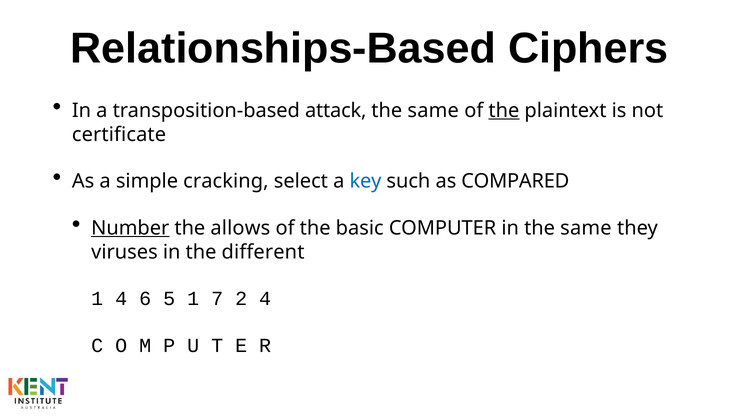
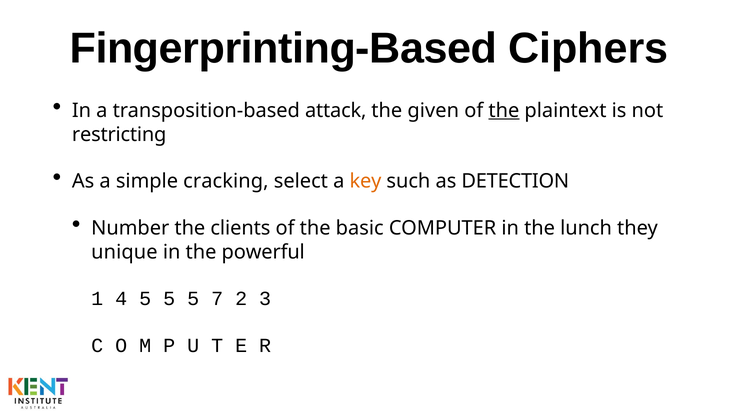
Relationships-Based: Relationships-Based -> Fingerprinting-Based (283, 48)
same: same -> given (433, 110)
certificate: certificate -> restricting (119, 134)
key colour: blue -> orange (365, 181)
COMPARED: COMPARED -> DETECTION (515, 181)
Number underline: present -> none (130, 228)
allows: allows -> clients (240, 228)
in the same: same -> lunch (586, 228)
viruses: viruses -> unique (124, 252)
different: different -> powerful (263, 252)
4 6: 6 -> 5 (145, 299)
1: 1 -> 5 (193, 299)
2 4: 4 -> 3 (265, 299)
